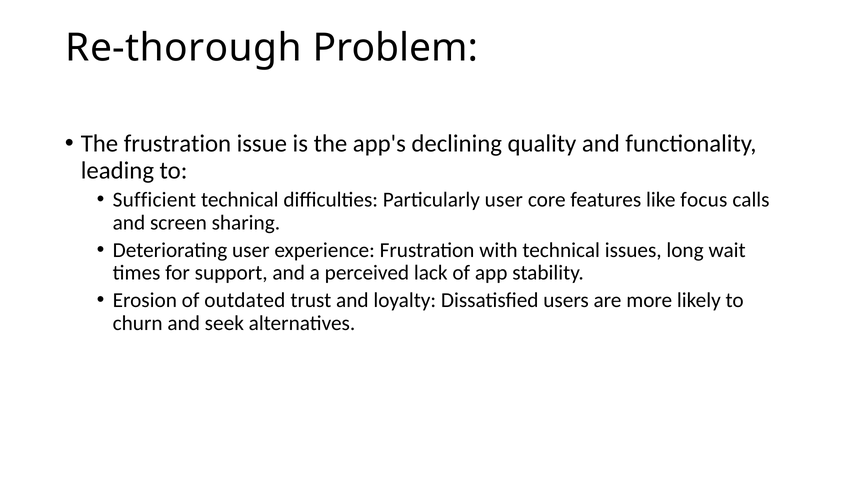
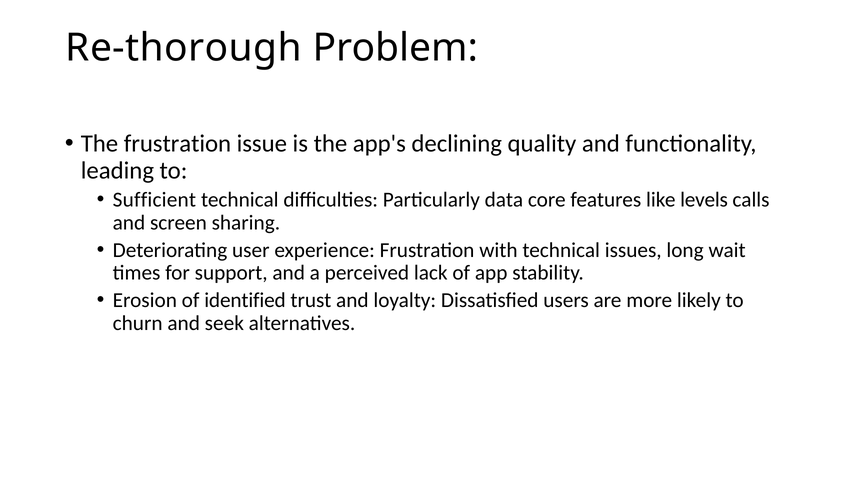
Particularly user: user -> data (504, 200)
focus: focus -> levels (704, 200)
outdated: outdated -> identified (245, 301)
